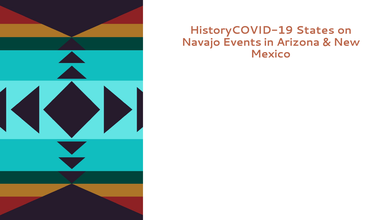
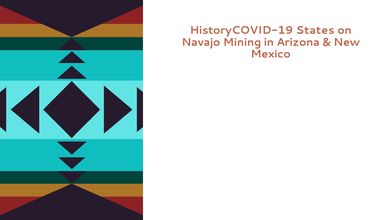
Events: Events -> Mining (242, 42)
